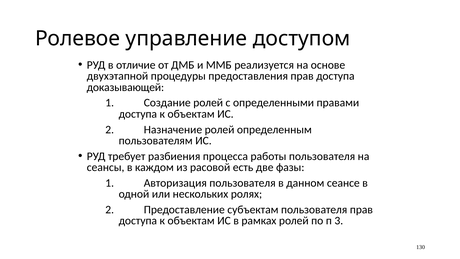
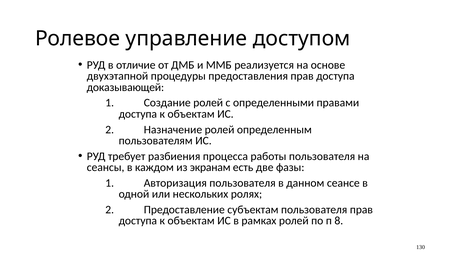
расовой: расовой -> экранам (210, 167)
3: 3 -> 8 (339, 221)
